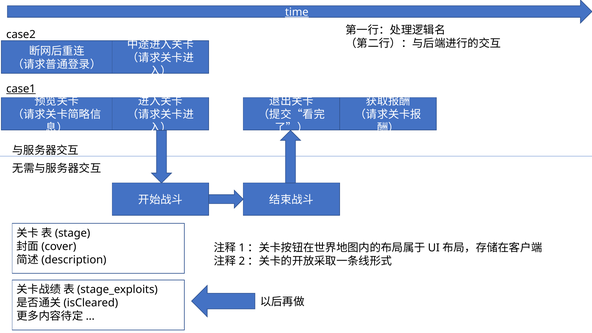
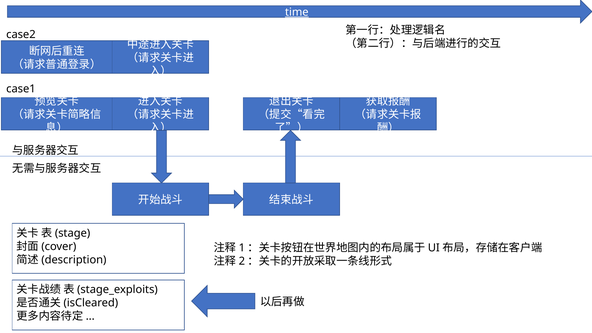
case1 underline: present -> none (21, 89)
